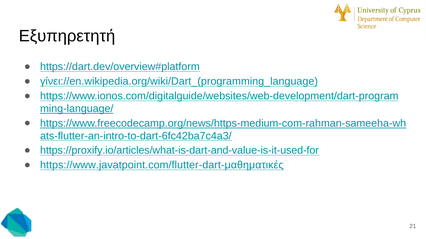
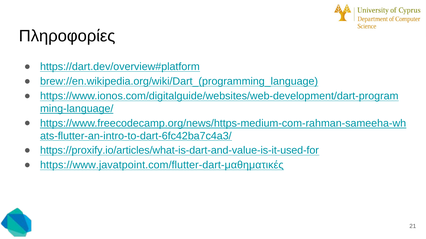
Εξυπηρετητή: Εξυπηρετητή -> Πληροφορίες (67, 36)
γίνει://en.wikipedia.org/wiki/Dart_(programming_language: γίνει://en.wikipedia.org/wiki/Dart_(programming_language -> brew://en.wikipedia.org/wiki/Dart_(programming_language (179, 82)
